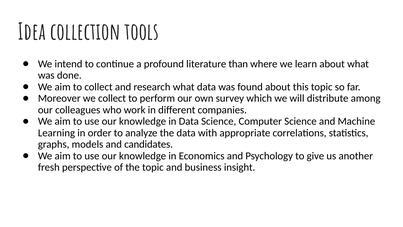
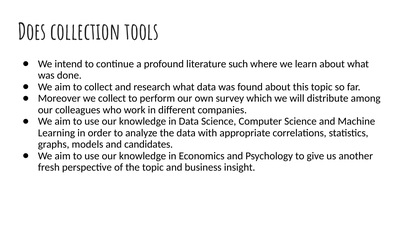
Idea: Idea -> Does (32, 32)
than: than -> such (238, 64)
